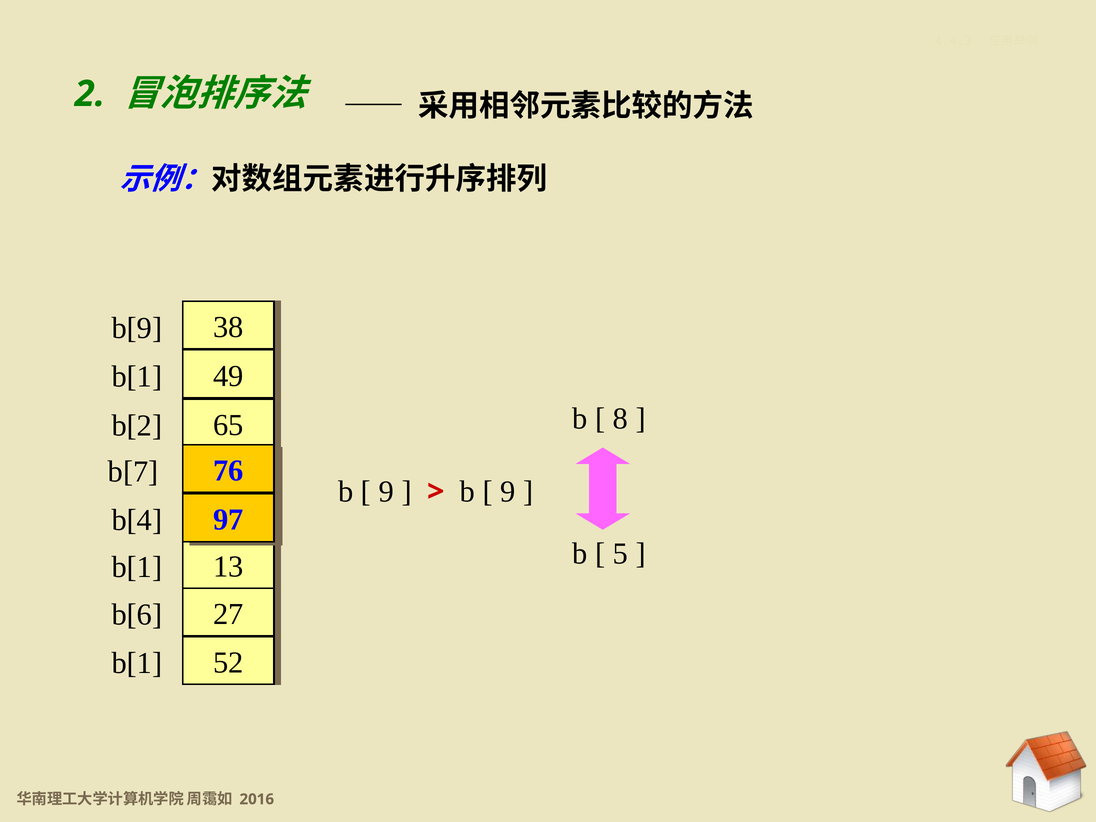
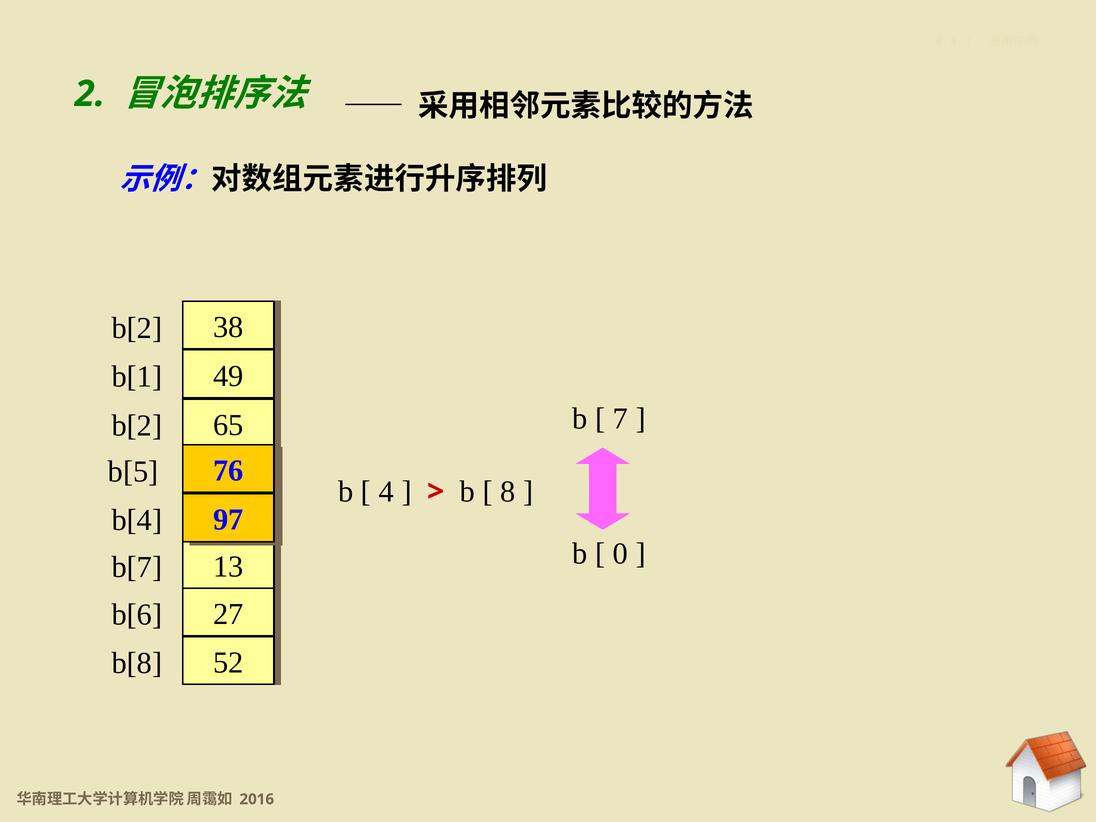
b[9: b[9 -> b[2 (137, 328)
8: 8 -> 7 (620, 419)
b[7: b[7 -> b[5 (133, 471)
9: 9 -> 4 (386, 492)
9: 9 -> 8 (508, 492)
5: 5 -> 0 (620, 554)
b[1: b[1 -> b[7 (137, 567)
b[1: b[1 -> b[8 (137, 663)
